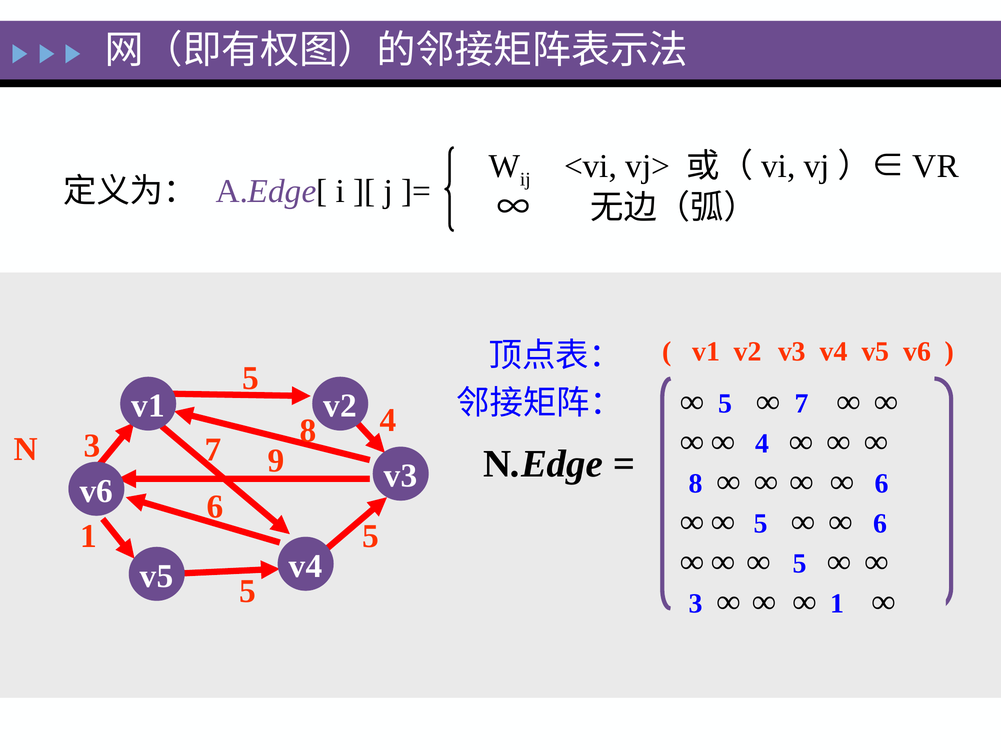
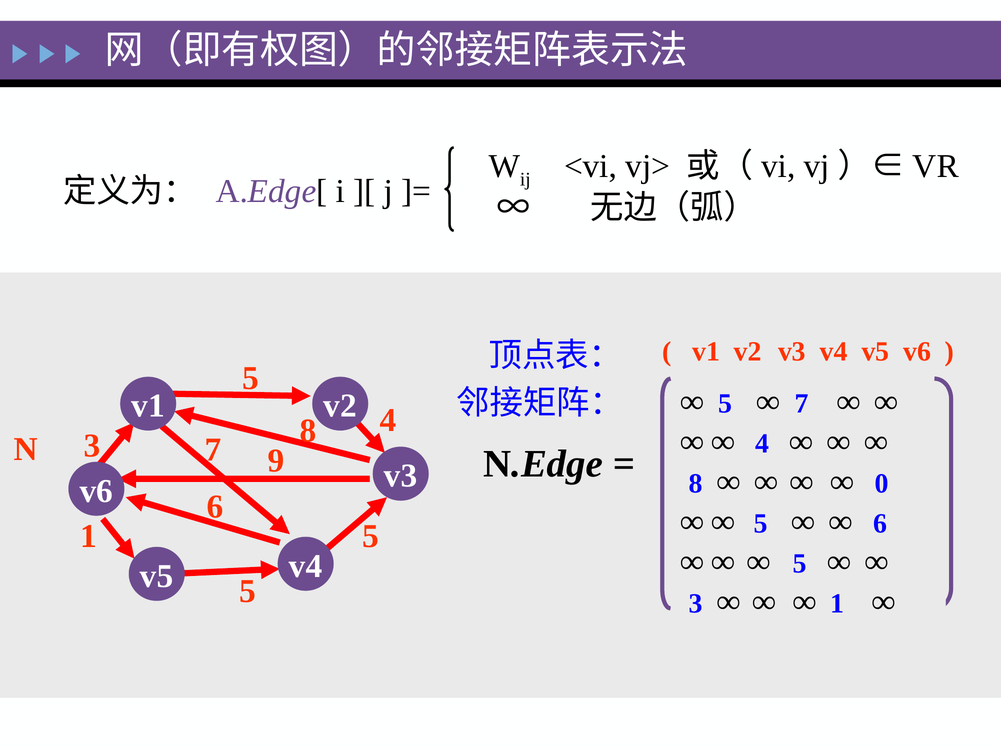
6: 6 -> 0 (882, 484)
